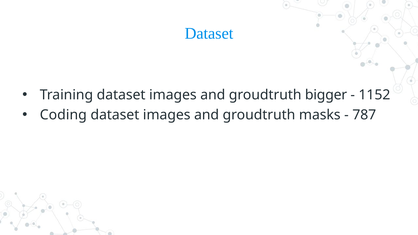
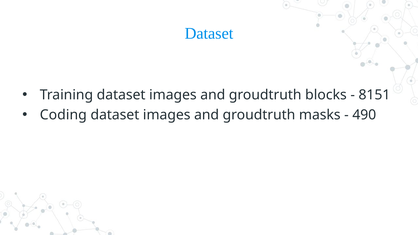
bigger: bigger -> blocks (326, 95)
1152: 1152 -> 8151 (374, 95)
787: 787 -> 490 (364, 115)
